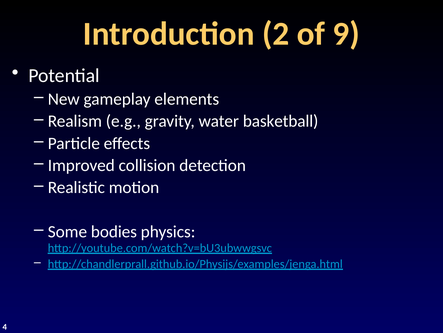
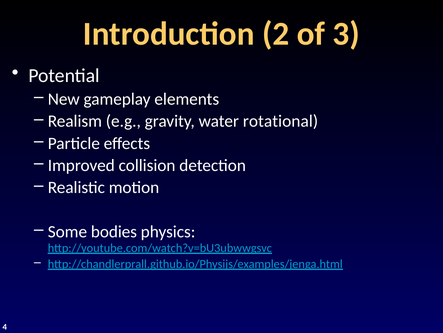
9: 9 -> 3 (346, 34)
basketball: basketball -> rotational (280, 121)
